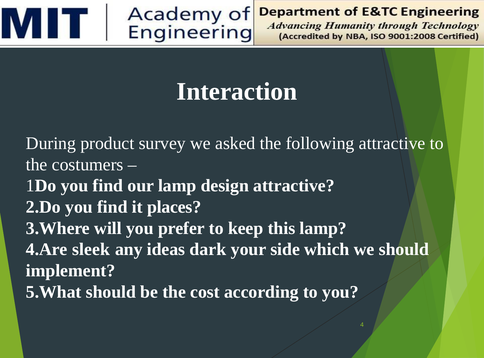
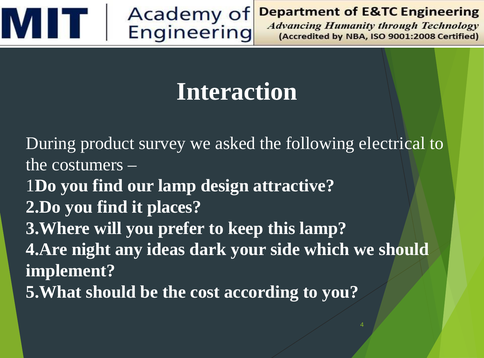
following attractive: attractive -> electrical (392, 144)
sleek: sleek -> night (91, 250)
